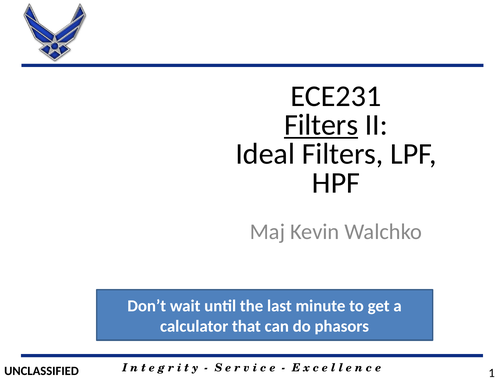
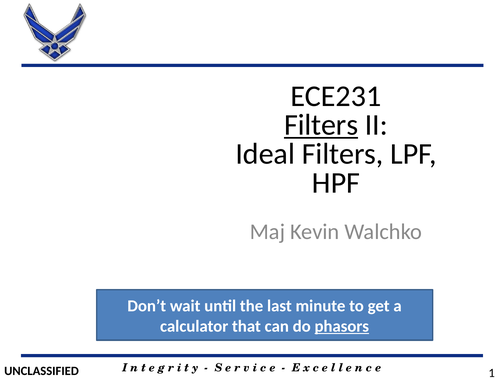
phasors underline: none -> present (342, 326)
